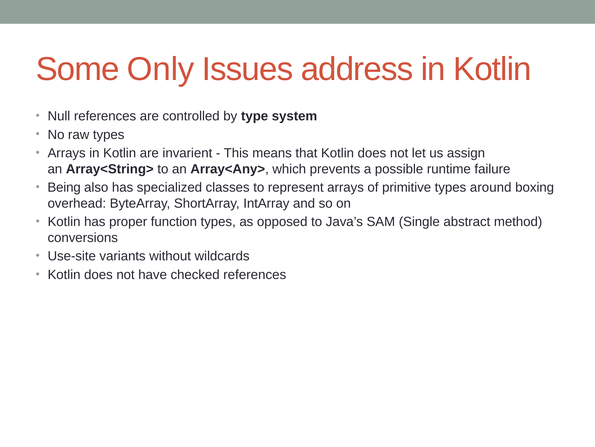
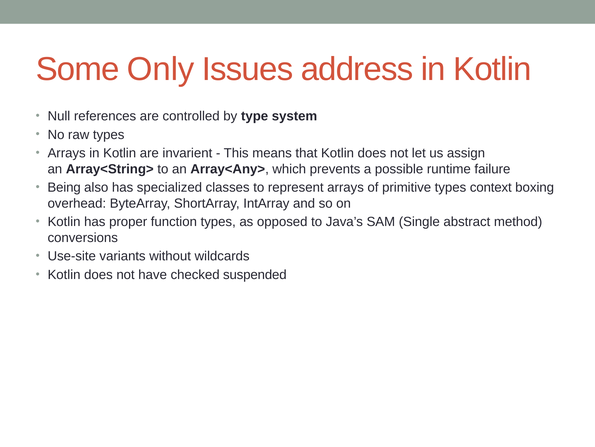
around: around -> context (491, 187)
checked references: references -> suspended (255, 274)
